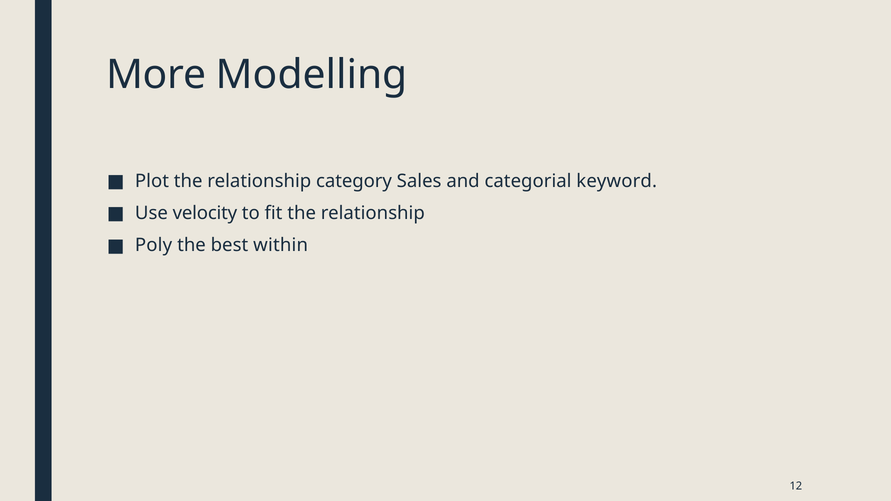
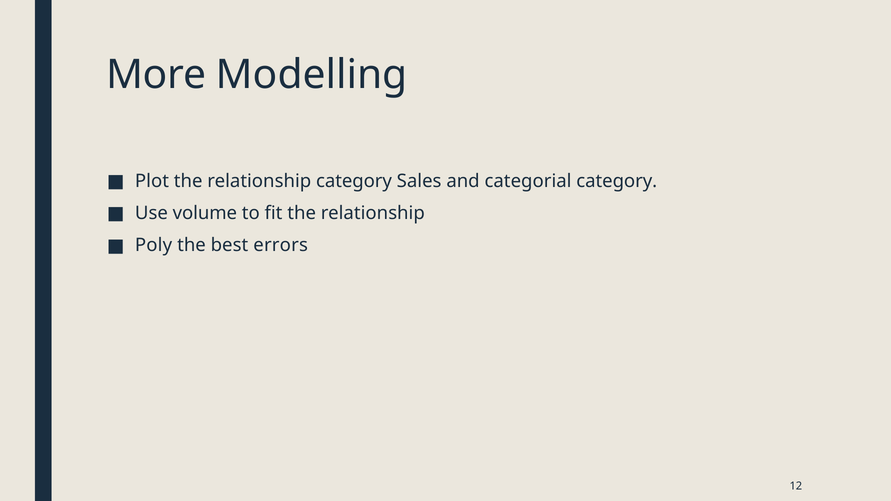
categorial keyword: keyword -> category (617, 181)
velocity: velocity -> volume (205, 213)
within: within -> errors (281, 245)
